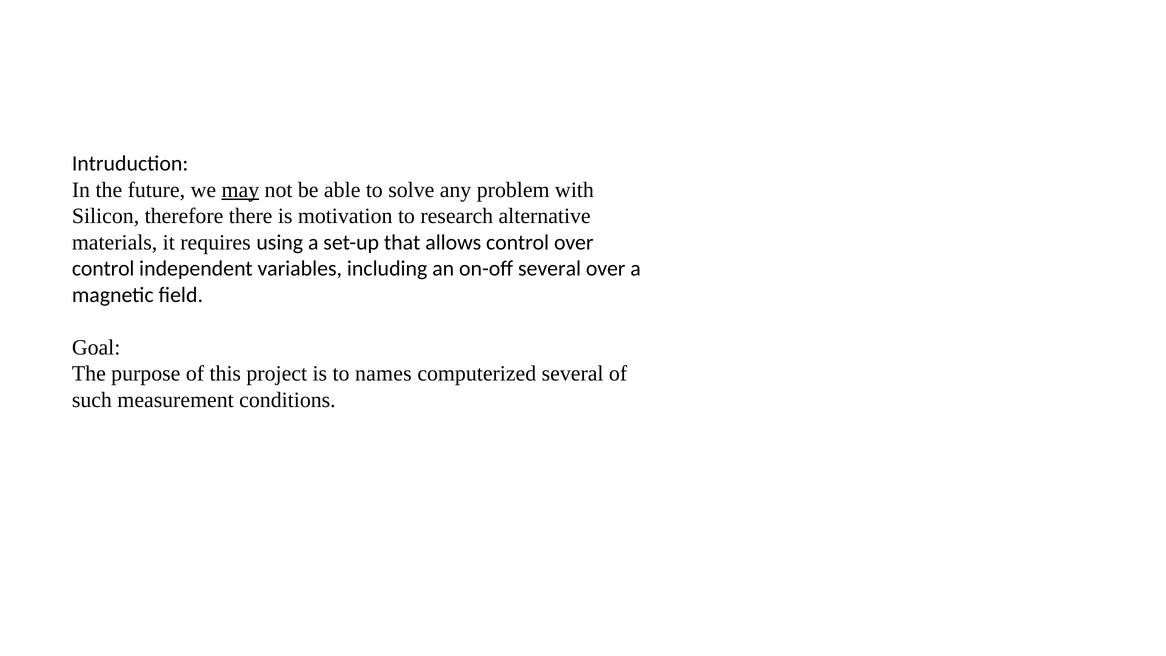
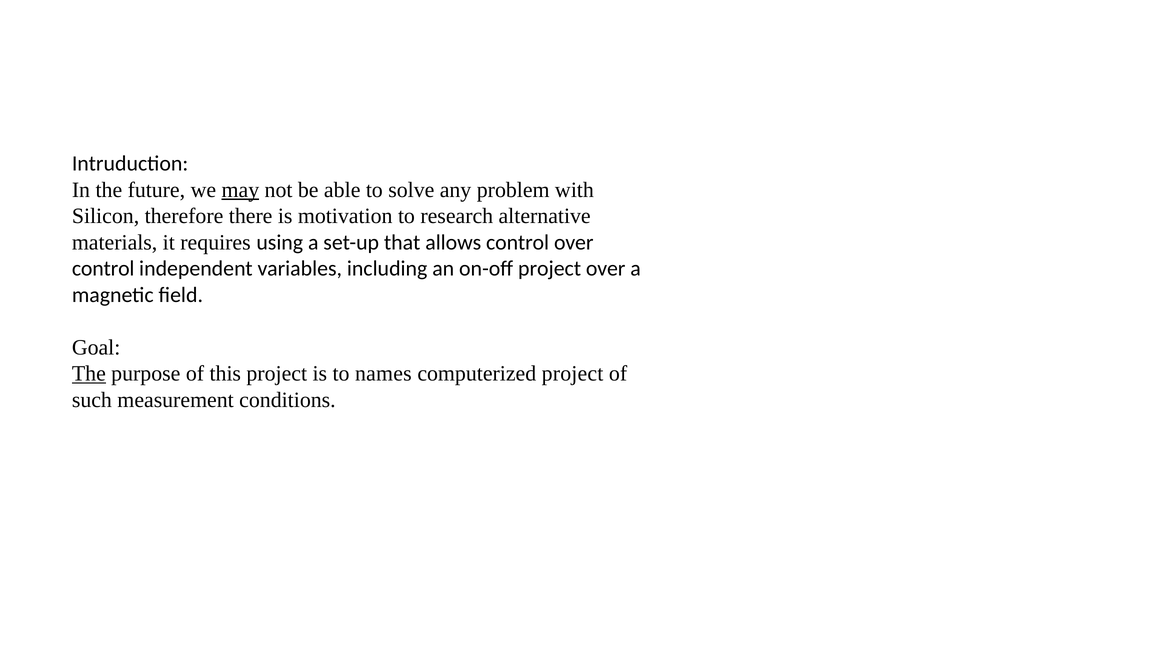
on-off several: several -> project (550, 269)
The underline: none -> present (89, 374)
computerized several: several -> project (573, 374)
